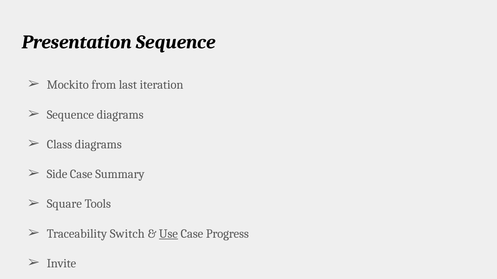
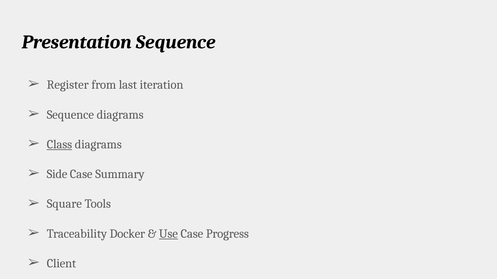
Mockito: Mockito -> Register (68, 85)
Class underline: none -> present (59, 145)
Switch: Switch -> Docker (127, 234)
Invite: Invite -> Client (61, 264)
